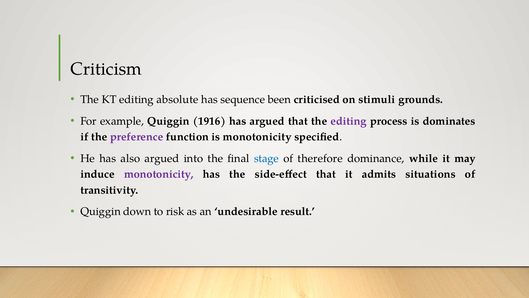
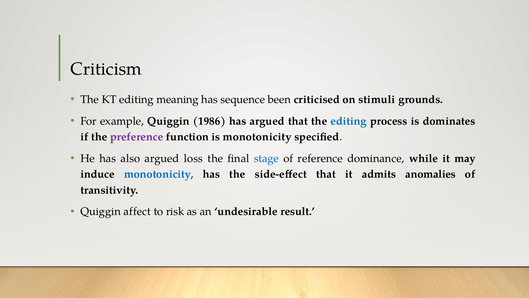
absolute: absolute -> meaning (178, 99)
1916: 1916 -> 1986 (209, 121)
editing colour: purple -> blue (349, 121)
into: into -> loss (193, 158)
therefore: therefore -> reference (320, 158)
monotonicity colour: purple -> blue (159, 174)
situations: situations -> anomalies (431, 174)
down: down -> affect (137, 211)
